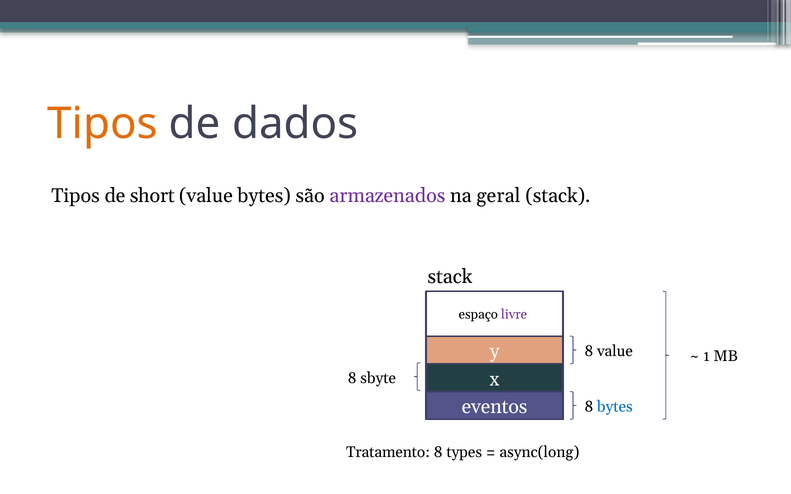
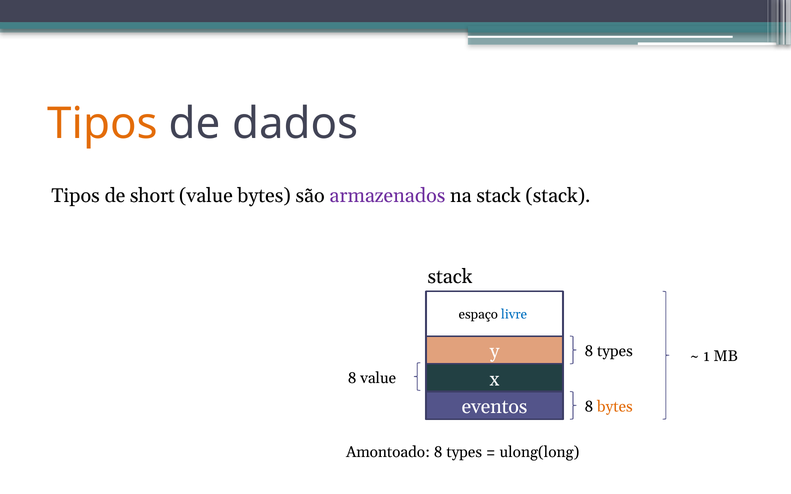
na geral: geral -> stack (499, 196)
livre colour: purple -> blue (514, 315)
value: value -> types (615, 352)
8 sbyte: sbyte -> value (378, 378)
bytes colour: blue -> orange (615, 407)
Tratamento: Tratamento -> Amontoado (388, 453)
async(long: async(long -> ulong(long (539, 453)
